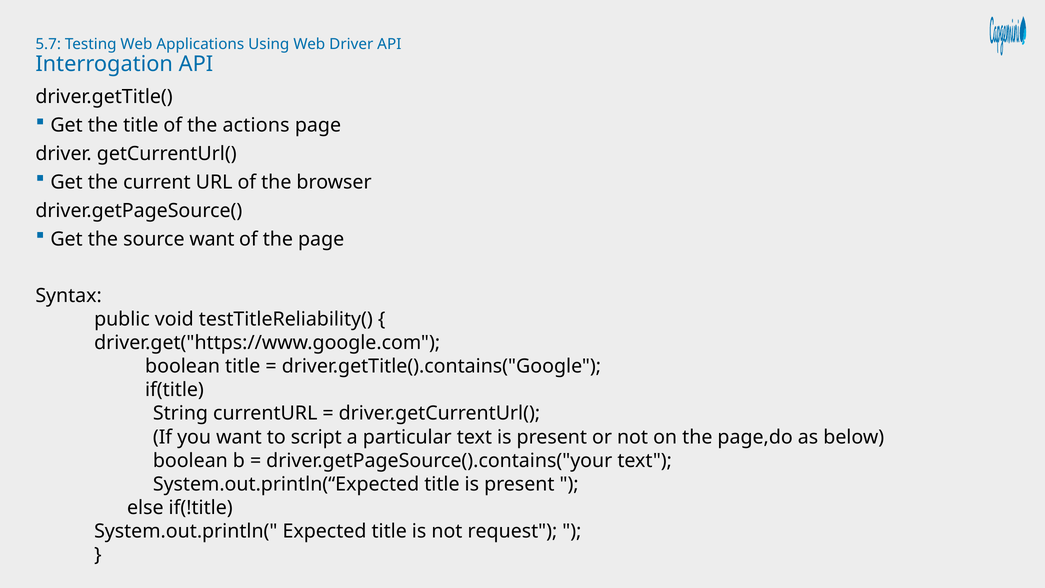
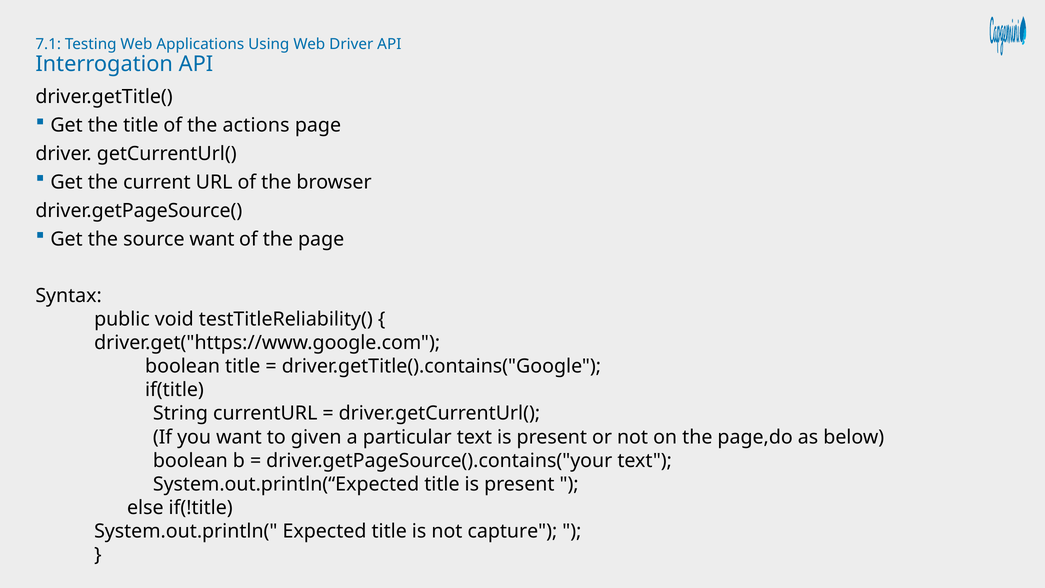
5.7: 5.7 -> 7.1 (48, 44)
script: script -> given (316, 437)
request: request -> capture (512, 531)
